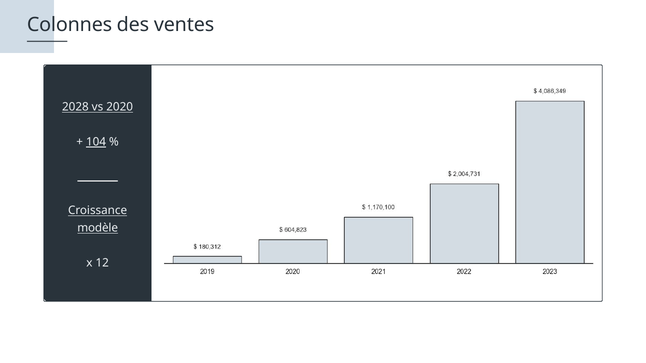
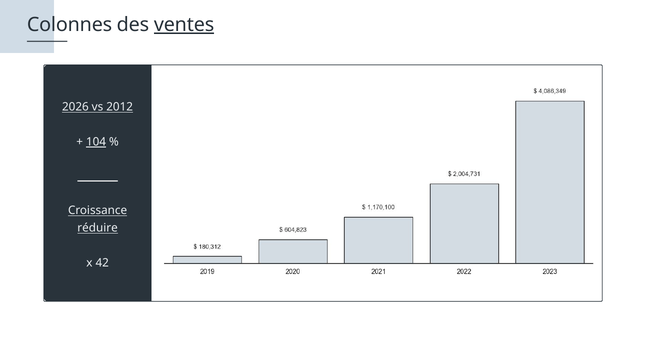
ventes underline: none -> present (184, 25)
2028: 2028 -> 2026 (75, 107)
2020: 2020 -> 2012 (120, 107)
modèle: modèle -> réduire (98, 228)
12: 12 -> 42 (102, 263)
